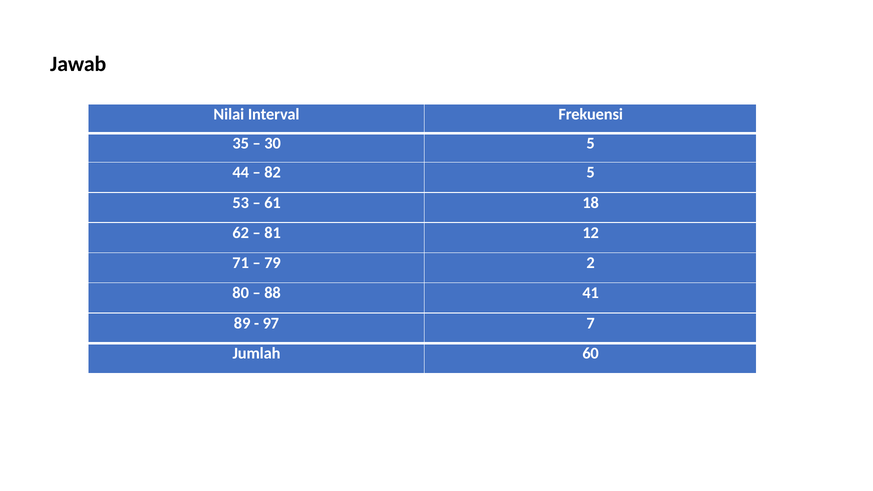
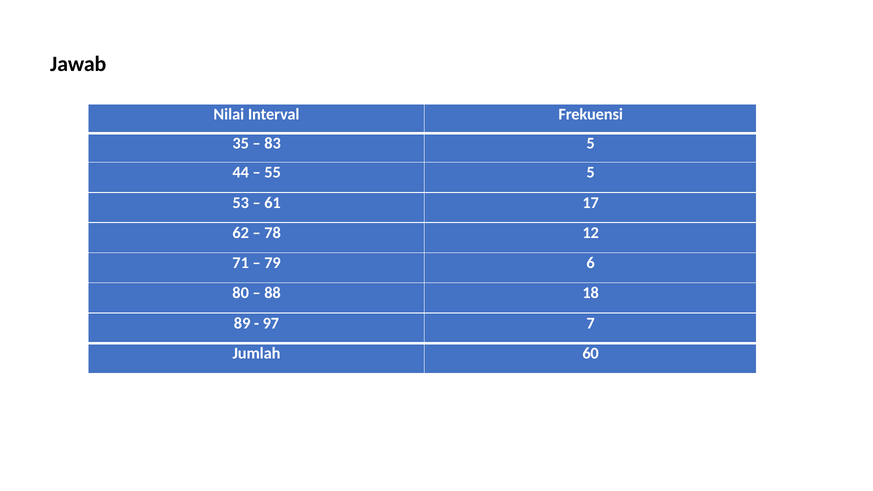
30: 30 -> 83 (273, 143)
82: 82 -> 55 (273, 172)
18: 18 -> 17 (591, 203)
81: 81 -> 78 (273, 233)
2: 2 -> 6 (591, 263)
41: 41 -> 18 (591, 293)
